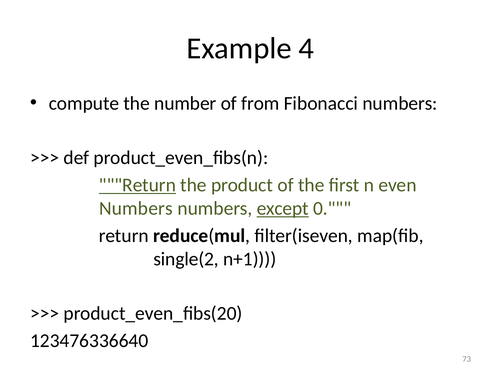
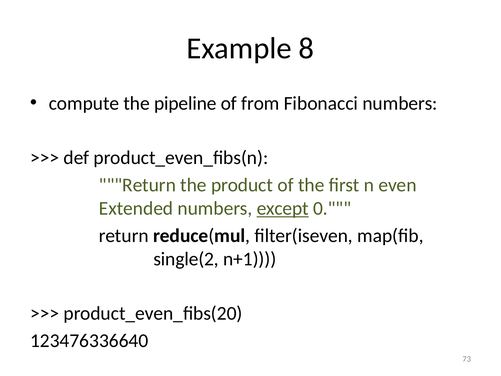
4: 4 -> 8 (306, 48)
number: number -> pipeline (185, 103)
Return underline: present -> none (137, 185)
Numbers: Numbers -> Extended (136, 208)
